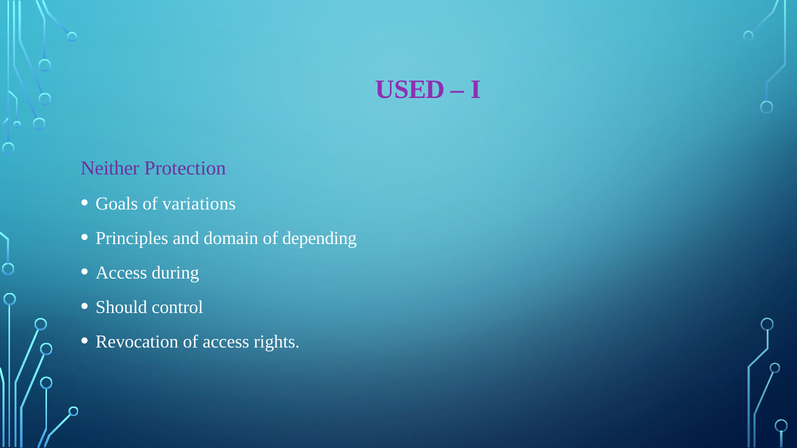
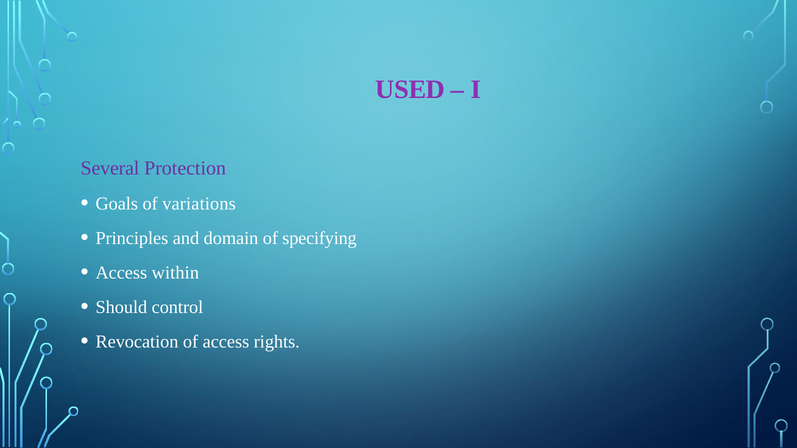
Neither: Neither -> Several (110, 168)
depending: depending -> specifying (320, 238)
during: during -> within (175, 273)
